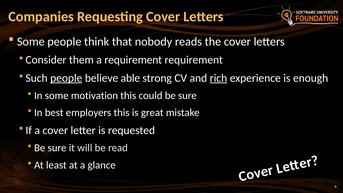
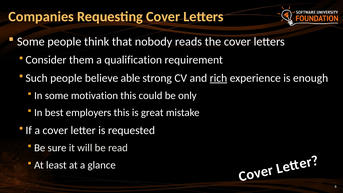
a requirement: requirement -> qualification (133, 60)
people underline: present -> none (66, 78)
could be sure: sure -> only (187, 96)
